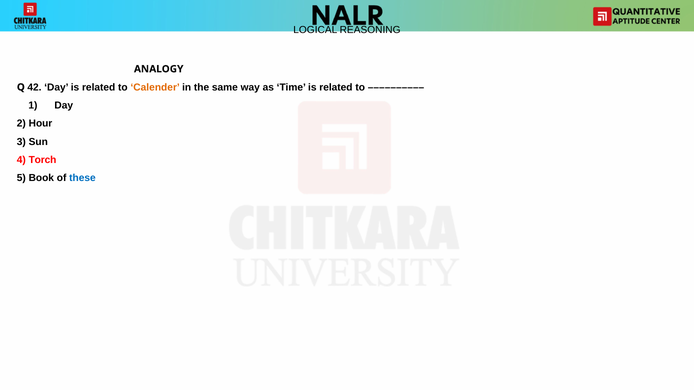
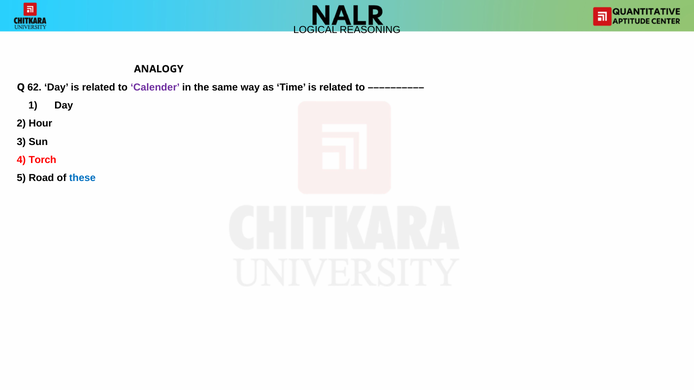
42: 42 -> 62 (34, 87)
Calender colour: orange -> purple (155, 87)
Book: Book -> Road (41, 178)
